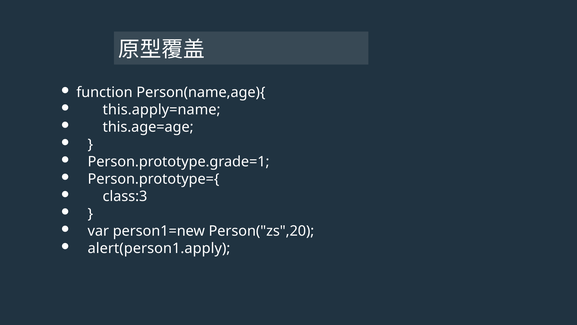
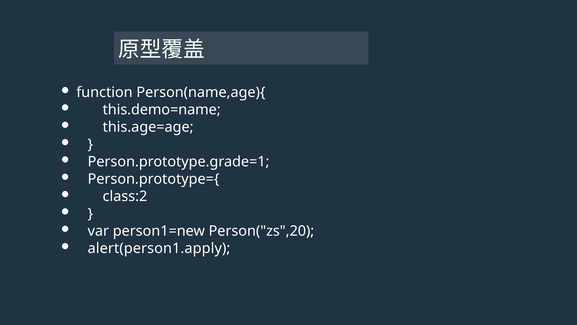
this.apply=name: this.apply=name -> this.demo=name (162, 110)
class:3: class:3 -> class:2 (125, 196)
